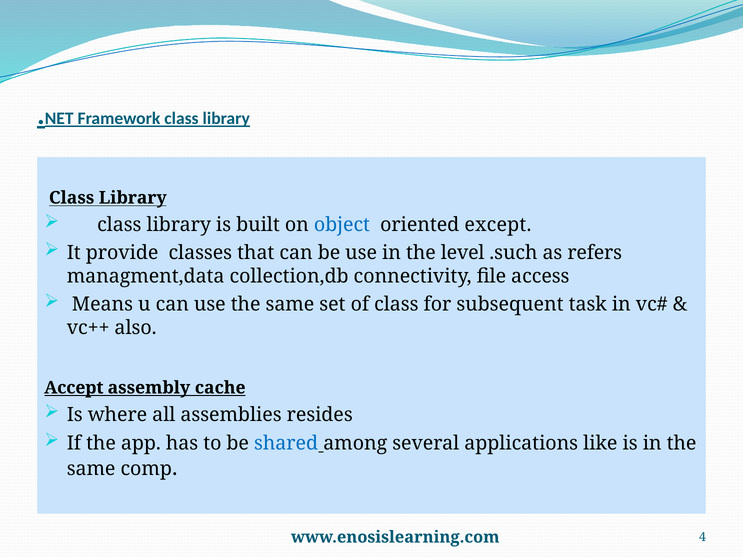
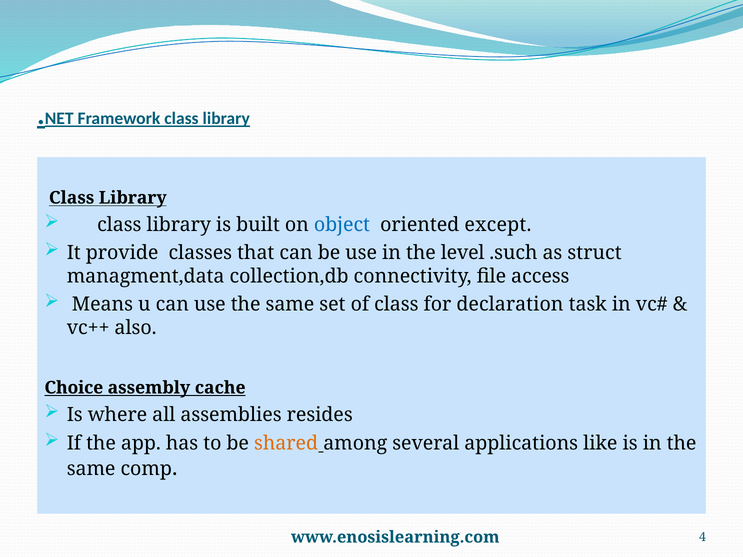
refers: refers -> struct (595, 253)
subsequent: subsequent -> declaration (510, 304)
Accept: Accept -> Choice (74, 388)
shared colour: blue -> orange (286, 443)
